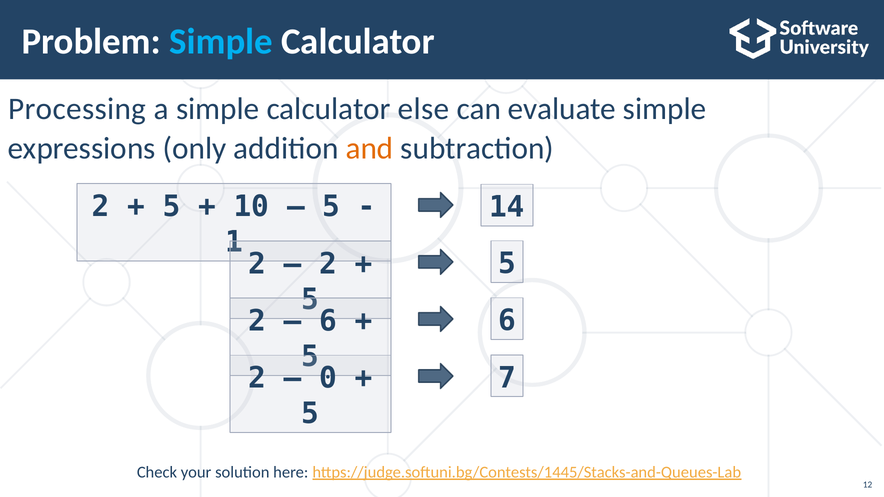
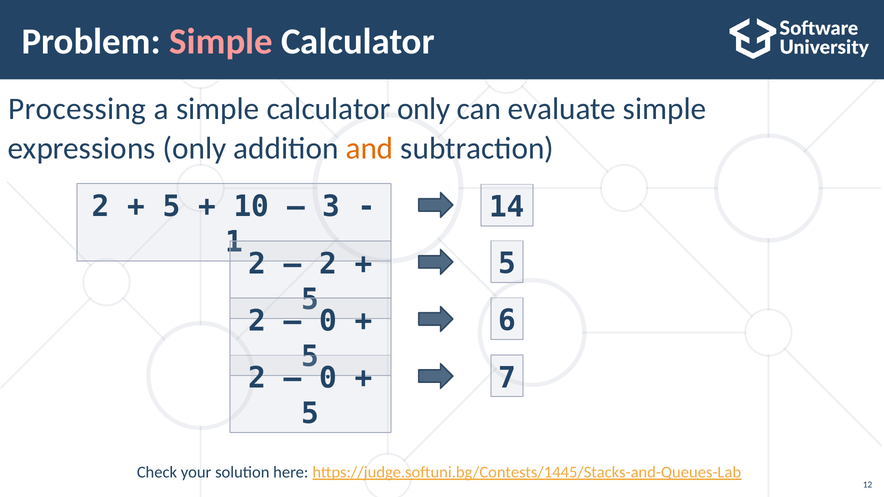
Simple colour: light blue -> pink (221, 42)
calculator else: else -> only (424, 109)
5: 5 -> 3 (331, 207)
6: 6 -> 0 (328, 321)
